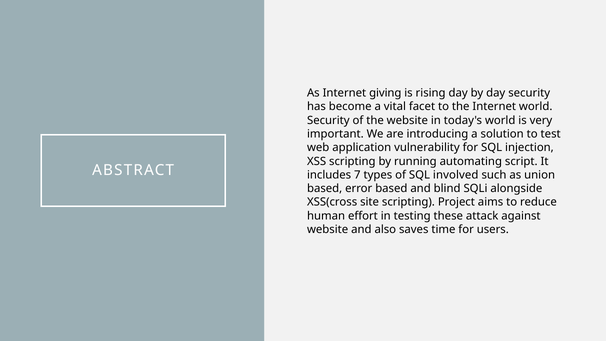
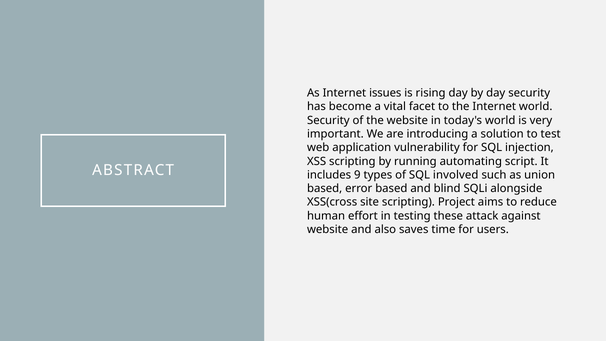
giving: giving -> issues (385, 93)
7: 7 -> 9 (357, 175)
